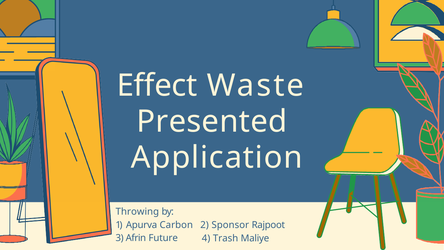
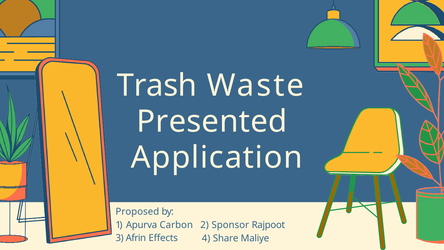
Effect: Effect -> Trash (157, 86)
Throwing: Throwing -> Proposed (137, 211)
Future: Future -> Effects (163, 238)
Trash: Trash -> Share (226, 238)
